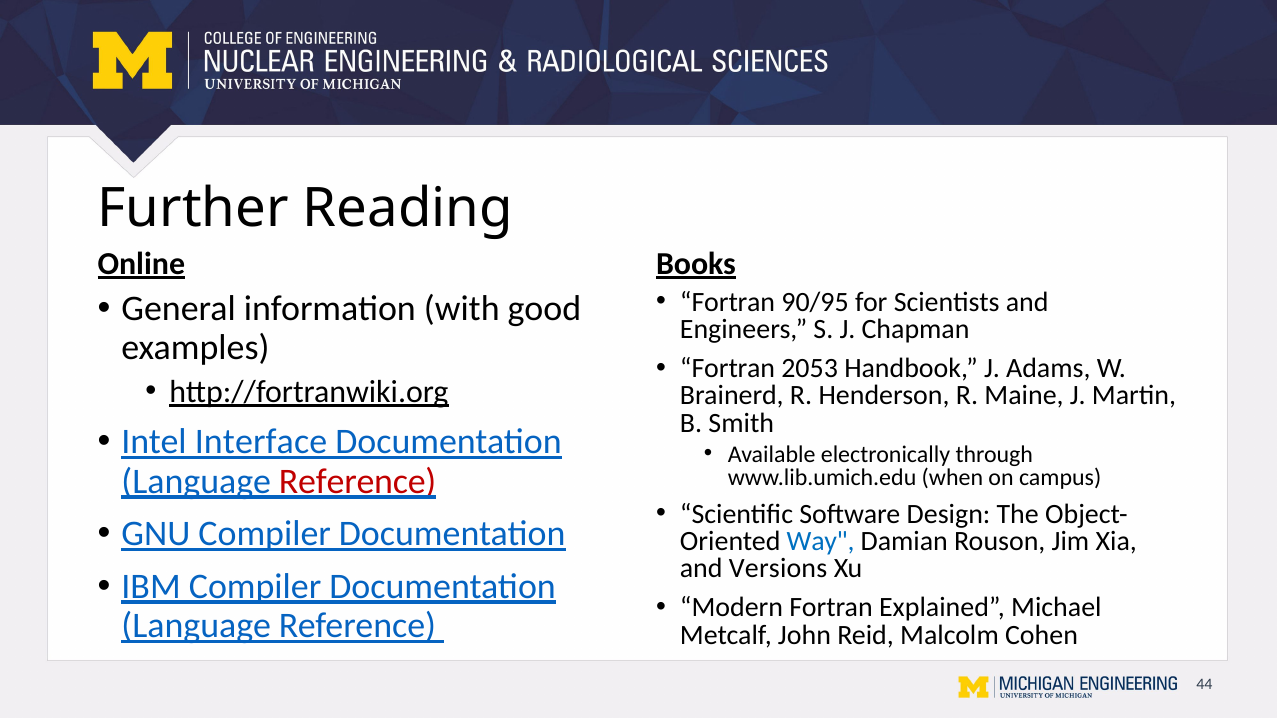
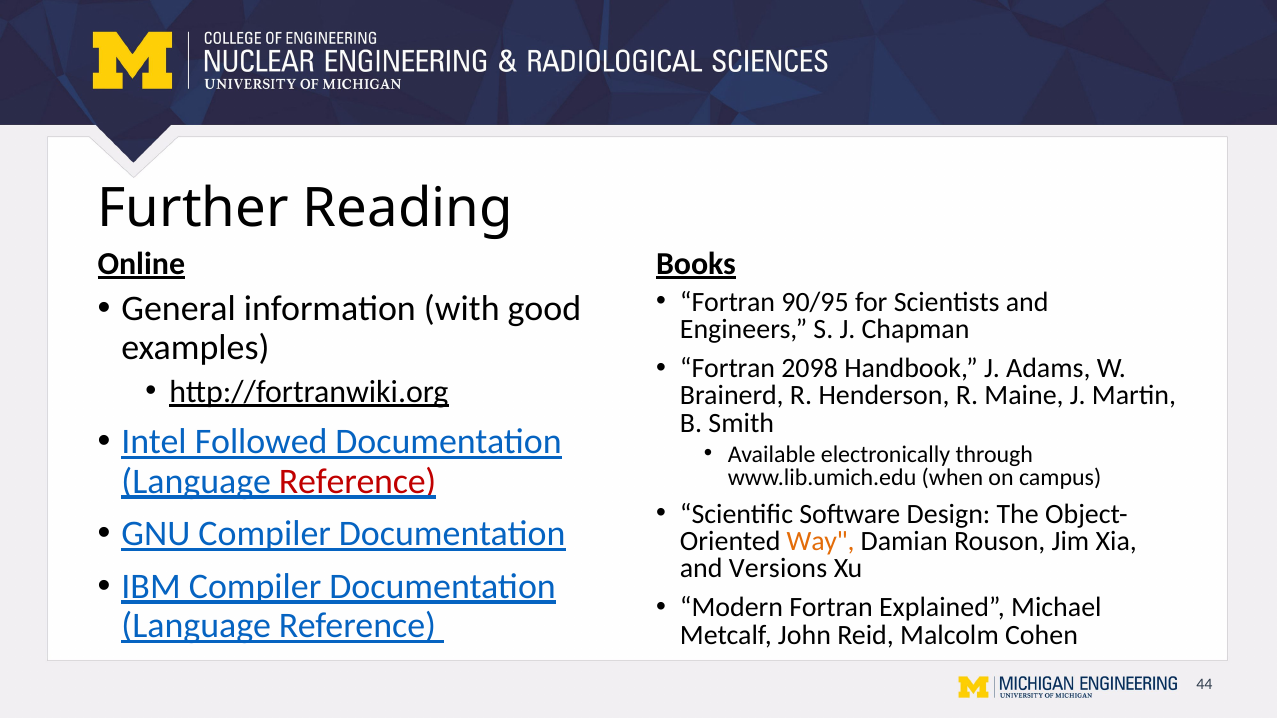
2053: 2053 -> 2098 (810, 369)
Interface: Interface -> Followed (261, 442)
Way colour: blue -> orange (821, 542)
